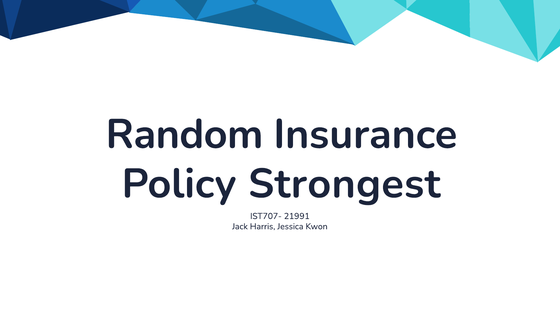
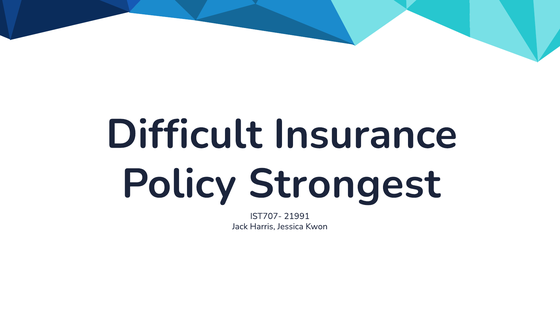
Random: Random -> Difficult (184, 134)
